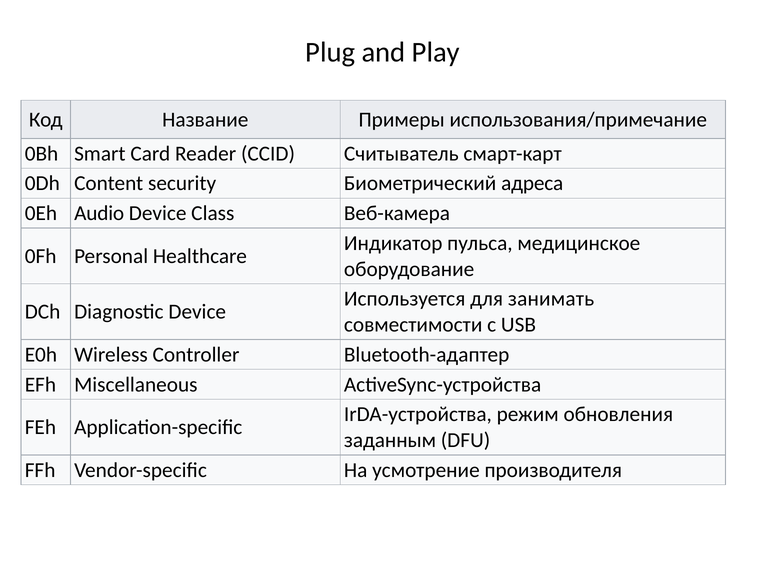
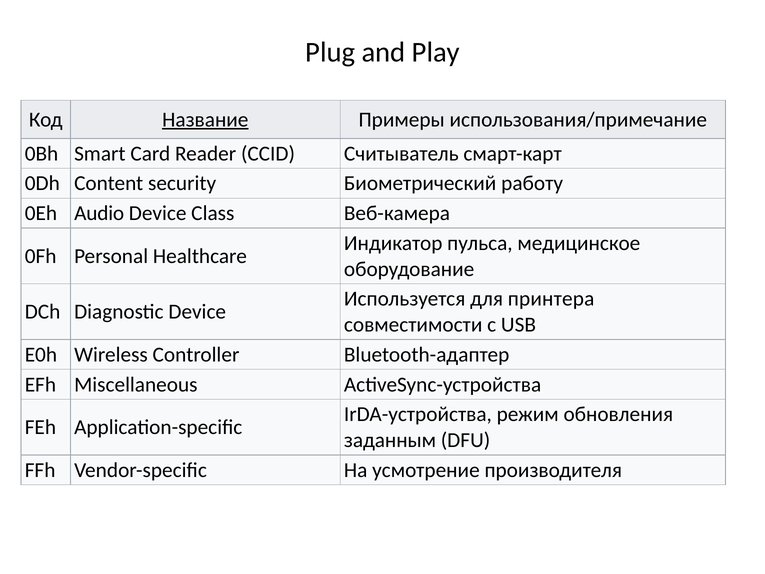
Название underline: none -> present (205, 120)
адреса: адреса -> работу (532, 183)
занимать: занимать -> принтера (551, 299)
